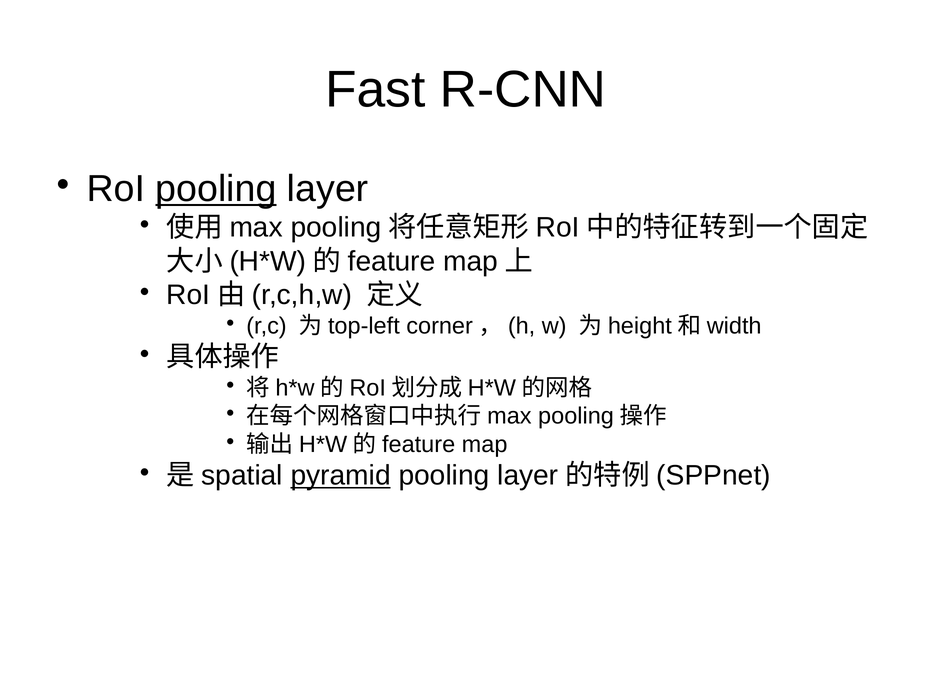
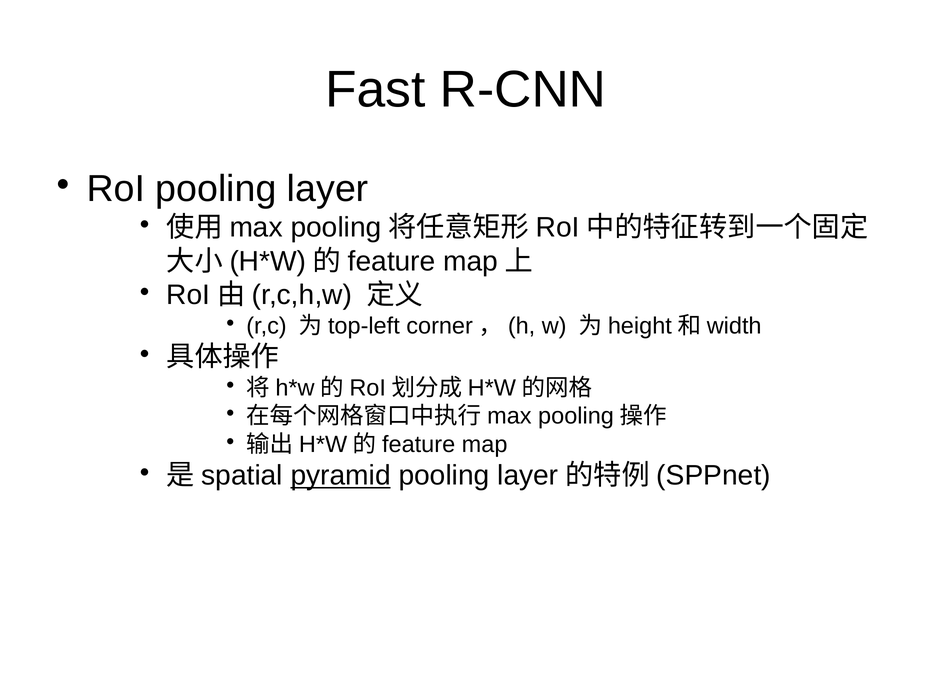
pooling underline: present -> none (216, 189)
